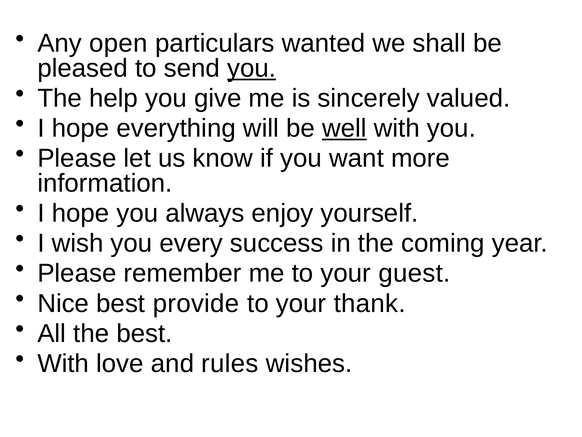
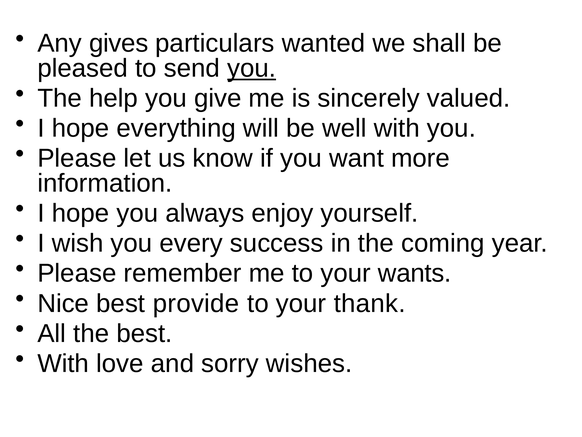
open: open -> gives (119, 43)
well underline: present -> none (344, 128)
guest: guest -> wants (415, 273)
rules: rules -> sorry (230, 363)
